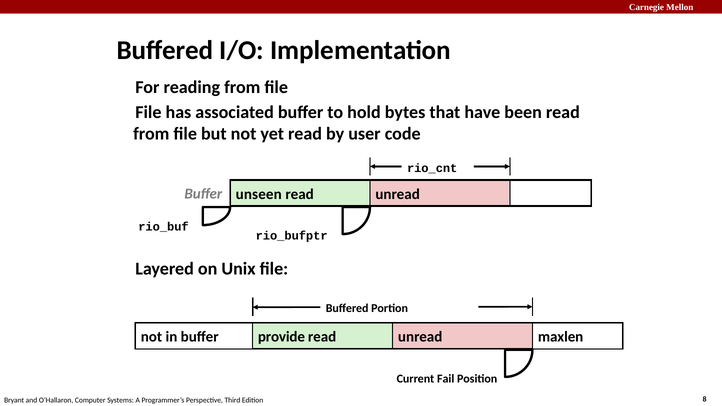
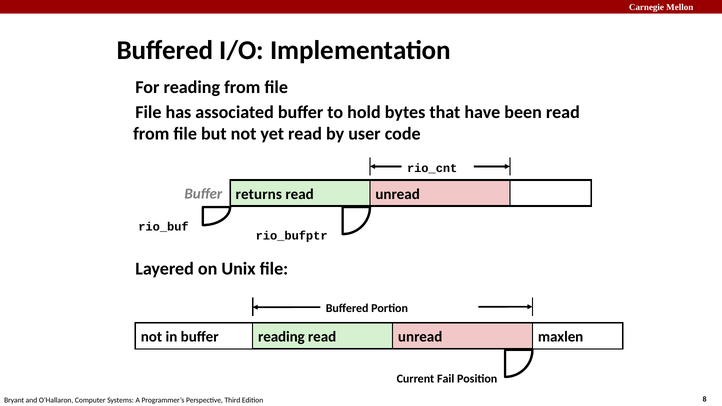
unseen: unseen -> returns (259, 194)
provide: provide -> reading (281, 337)
